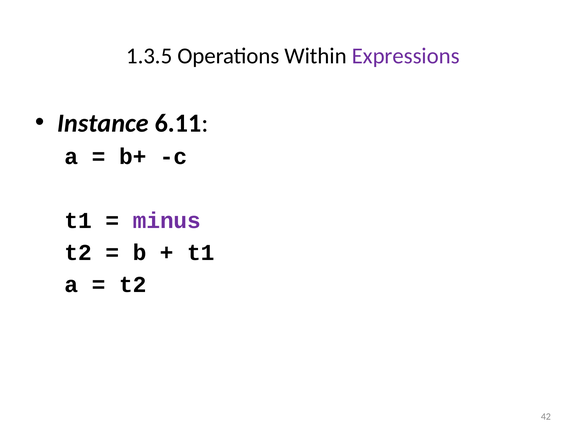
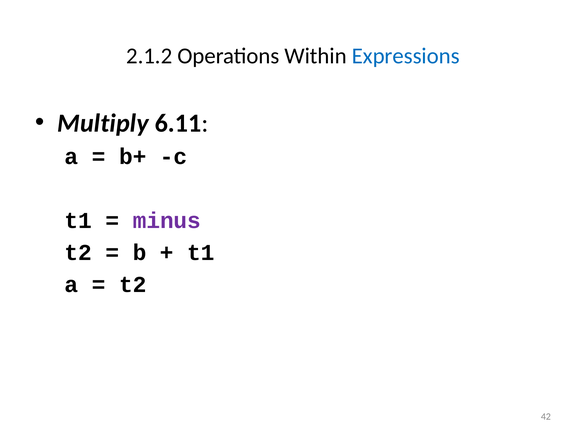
1.3.5: 1.3.5 -> 2.1.2 (149, 56)
Expressions colour: purple -> blue (406, 56)
Instance: Instance -> Multiply (103, 123)
